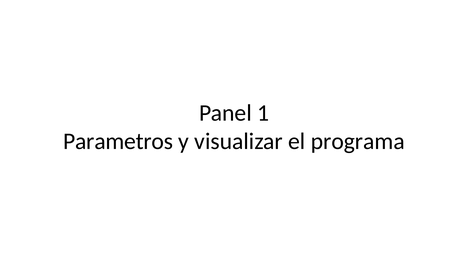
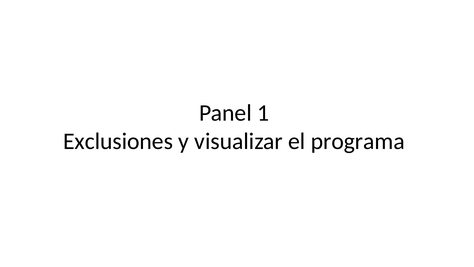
Parametros: Parametros -> Exclusiones (118, 141)
